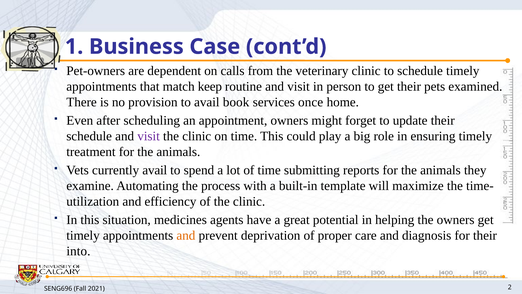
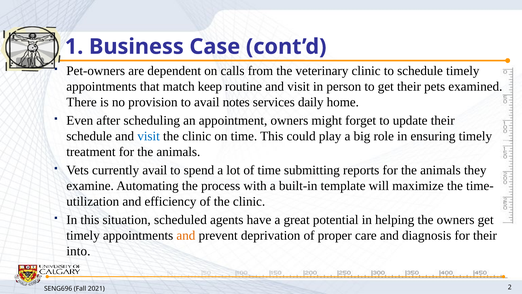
book: book -> notes (236, 102)
once: once -> daily (311, 102)
visit colour: purple -> blue (149, 136)
medicines: medicines -> scheduled (180, 220)
